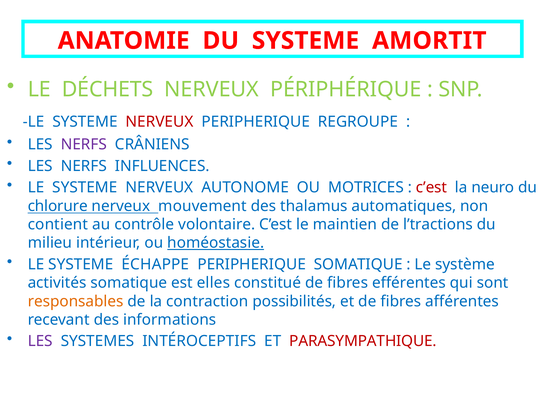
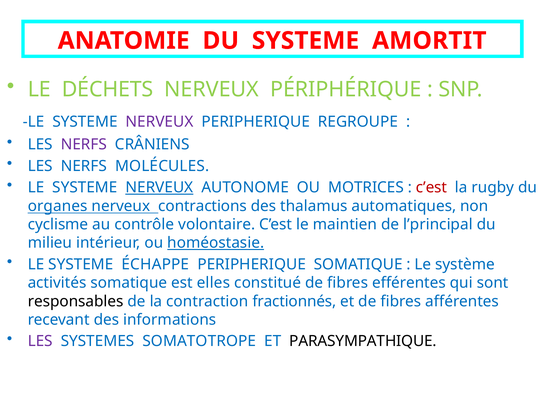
NERVEUX colour: red -> purple (160, 122)
INFLUENCES: INFLUENCES -> MOLÉCULES (162, 166)
NERVEUX underline: none -> present (159, 187)
neuro: neuro -> rugby (493, 187)
chlorure: chlorure -> organes (58, 206)
mouvement: mouvement -> contractions (203, 206)
contient: contient -> cyclisme (58, 224)
l’tractions: l’tractions -> l’principal (438, 224)
responsables colour: orange -> black (76, 301)
possibilités: possibilités -> fractionnés (294, 301)
INTÉROCEPTIFS: INTÉROCEPTIFS -> SOMATOTROPE (199, 341)
PARASYMPATHIQUE colour: red -> black (363, 341)
